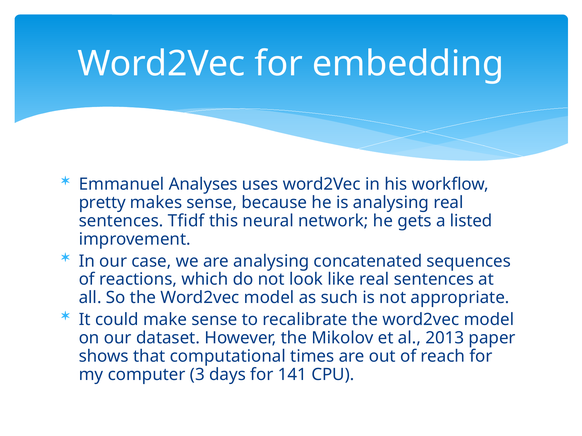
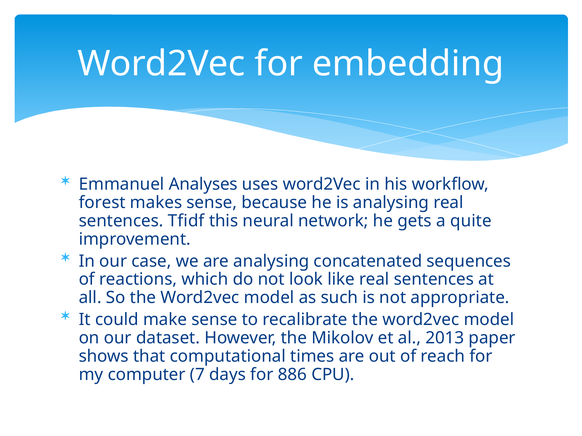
pretty: pretty -> forest (102, 203)
listed: listed -> quite (471, 221)
3: 3 -> 7 (197, 375)
141: 141 -> 886 (292, 375)
